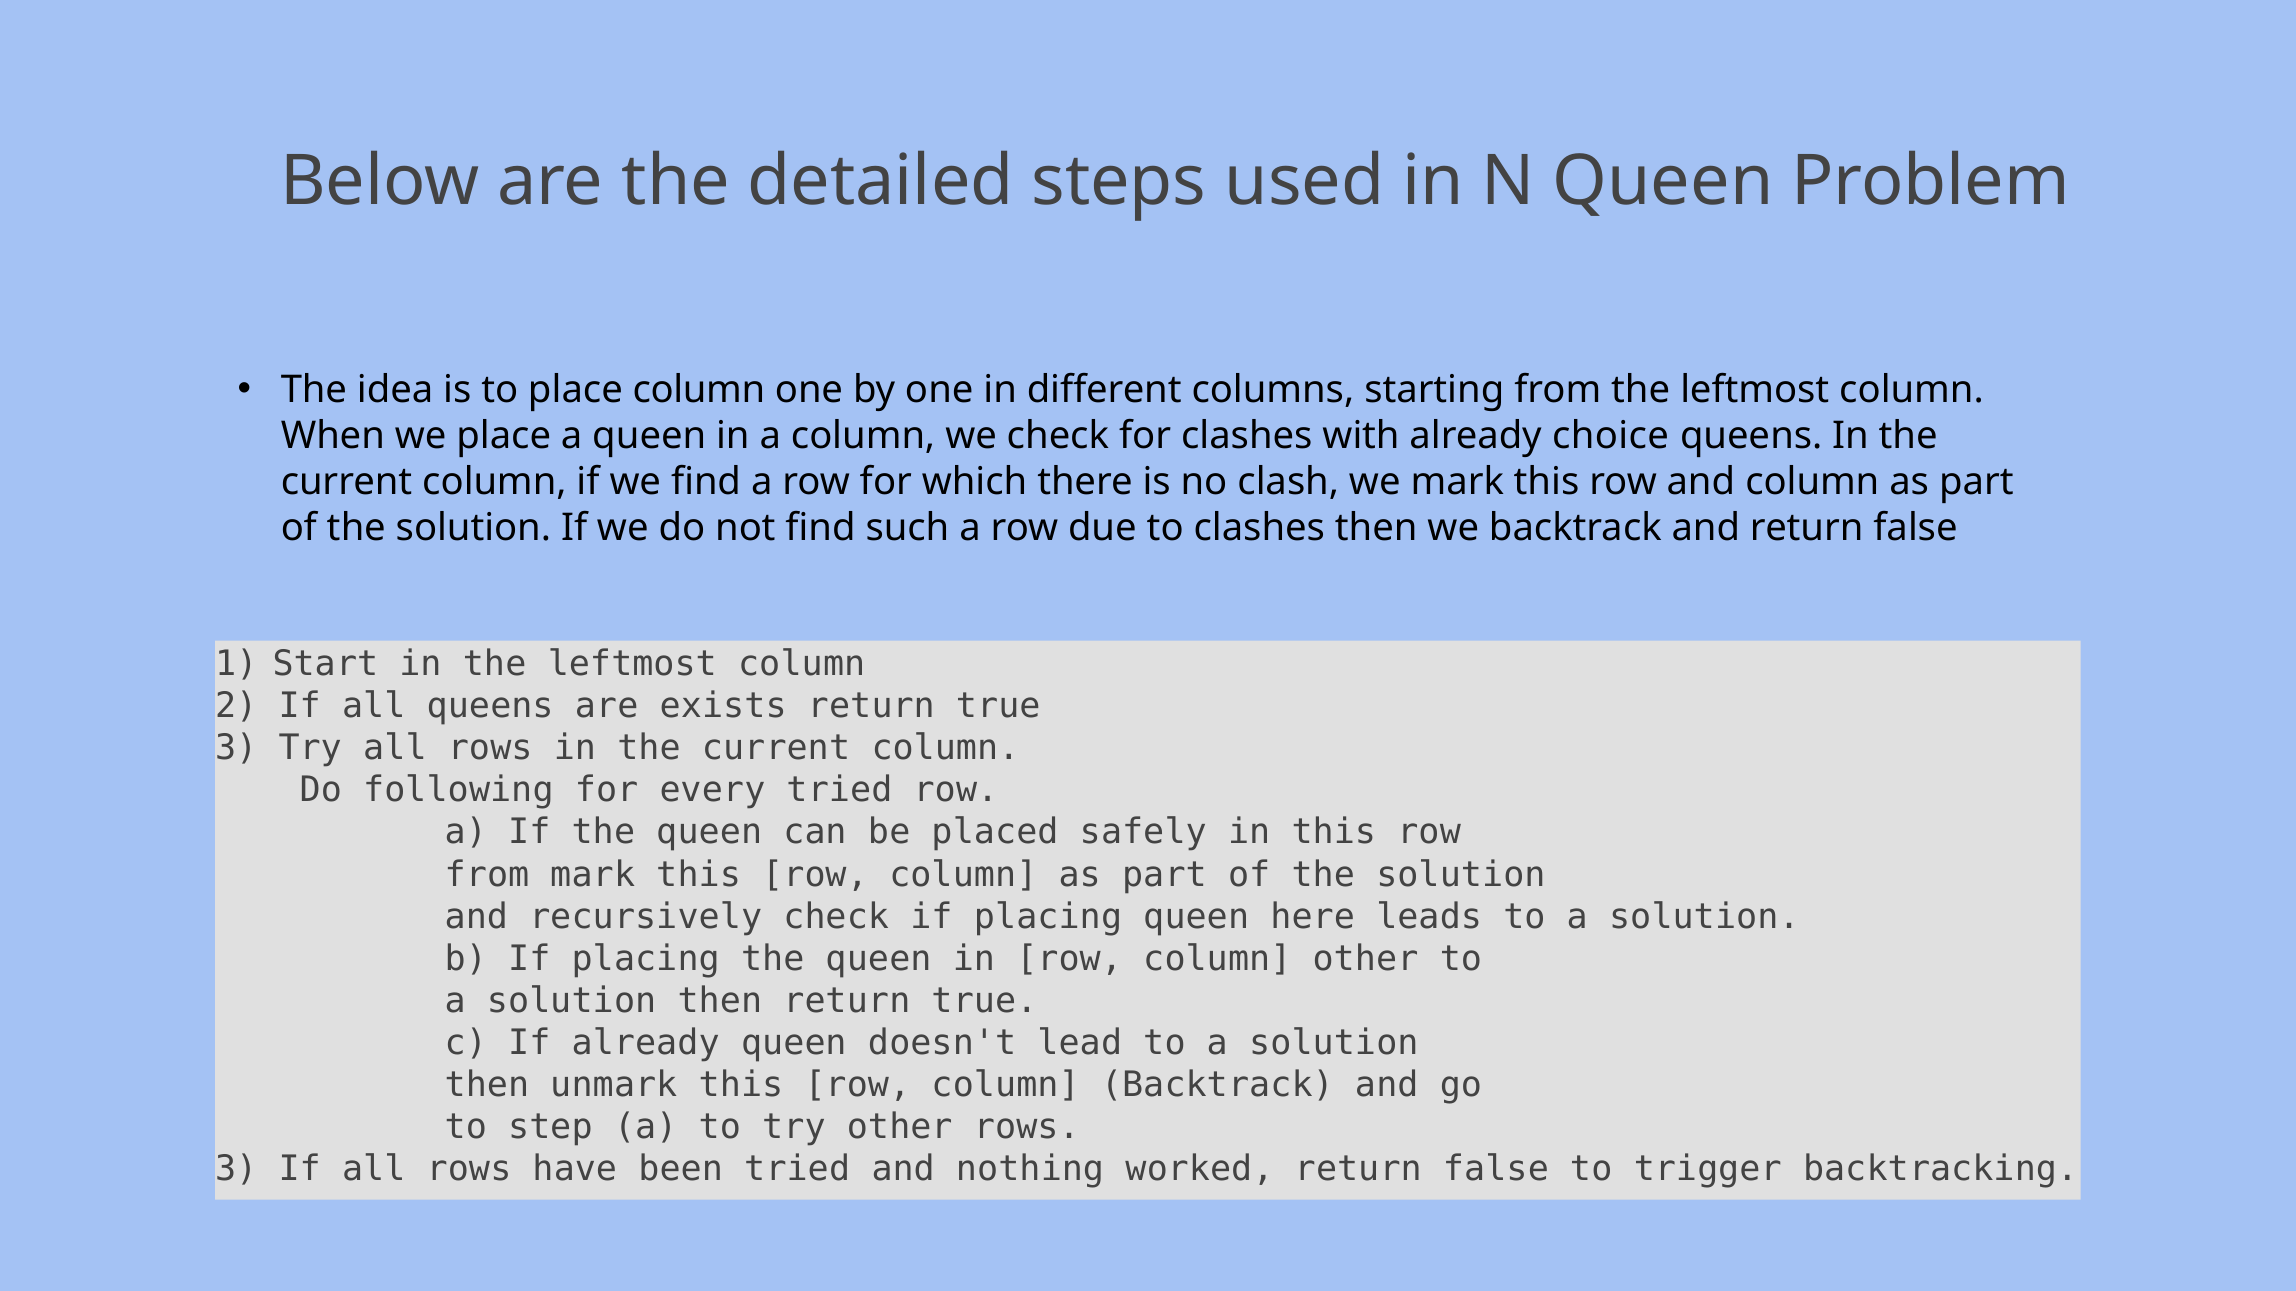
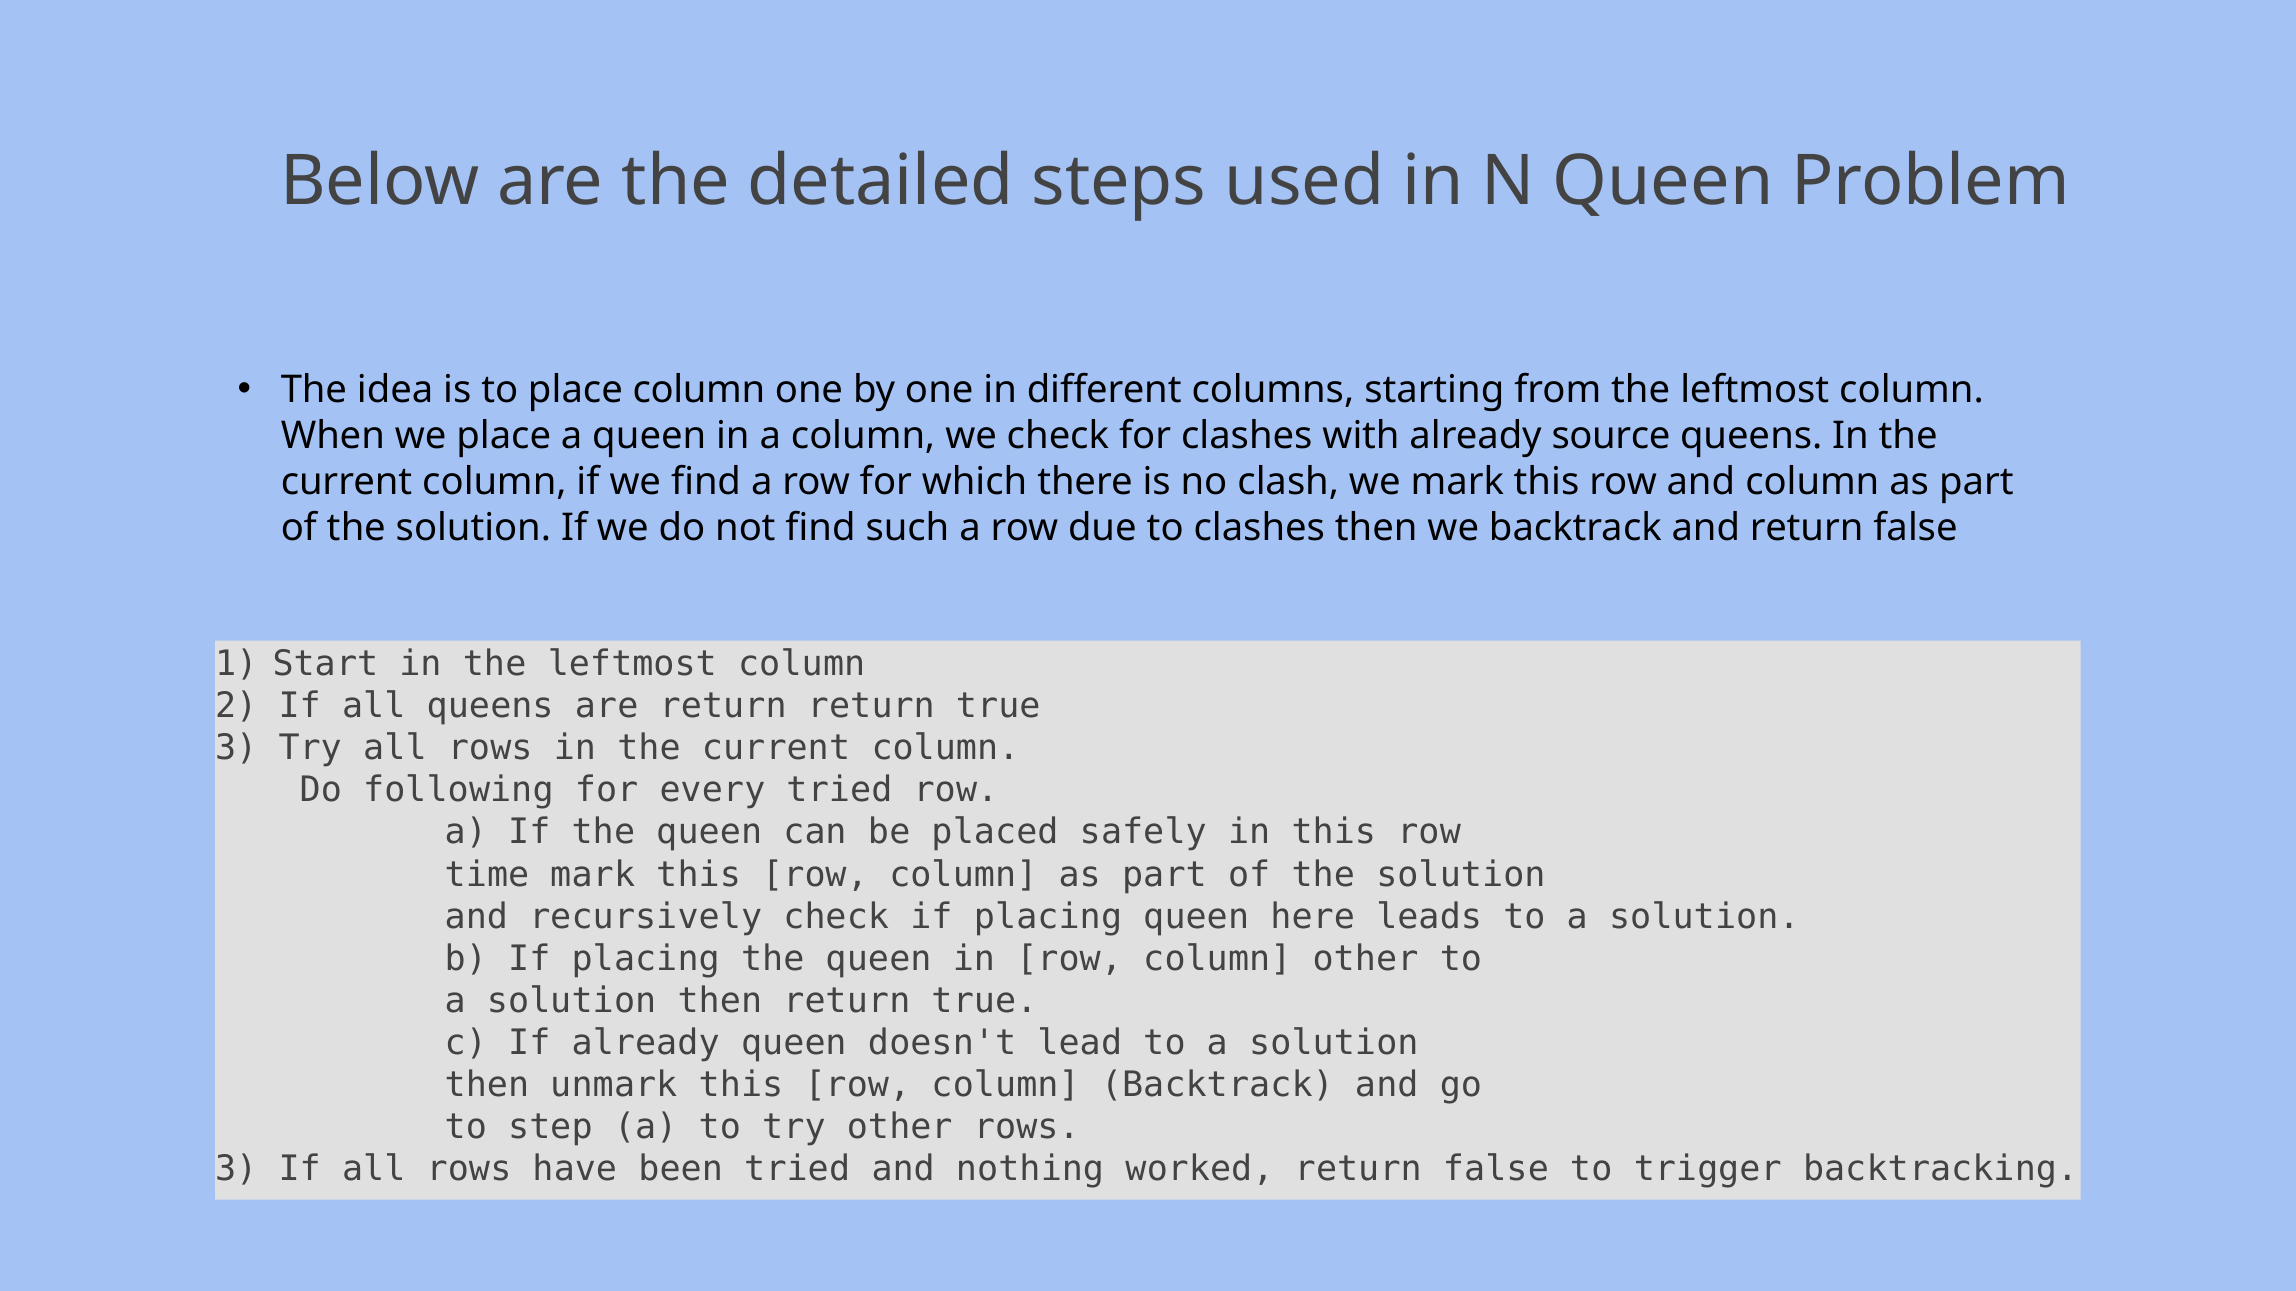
choice: choice -> source (1611, 436)
are exists: exists -> return (723, 706)
from: from -> time (487, 875)
